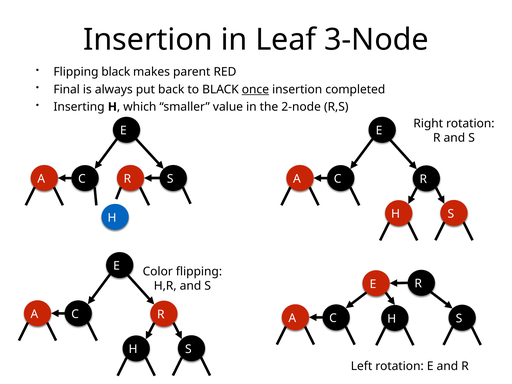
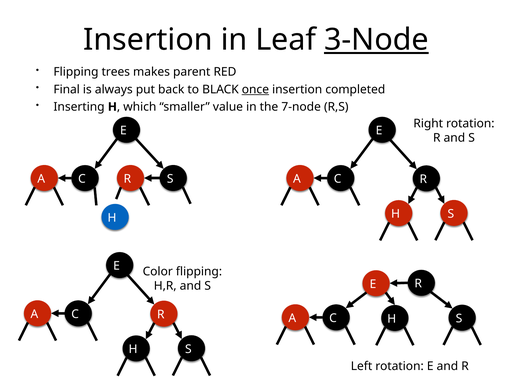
3-Node underline: none -> present (376, 40)
Flipping black: black -> trees (116, 72)
2-node: 2-node -> 7-node (301, 107)
